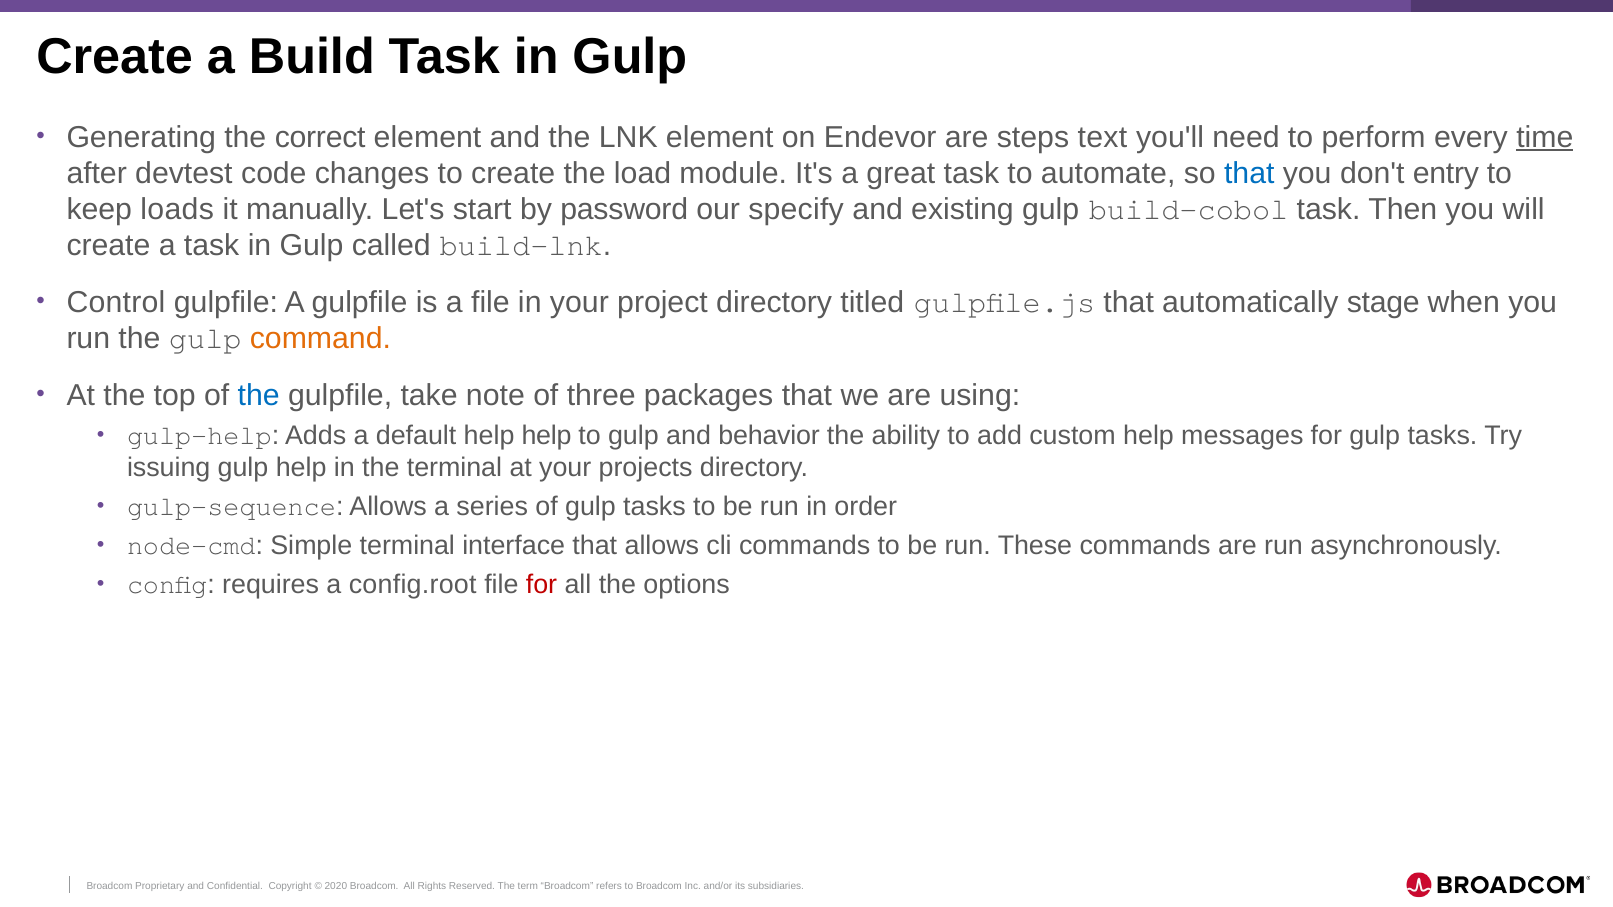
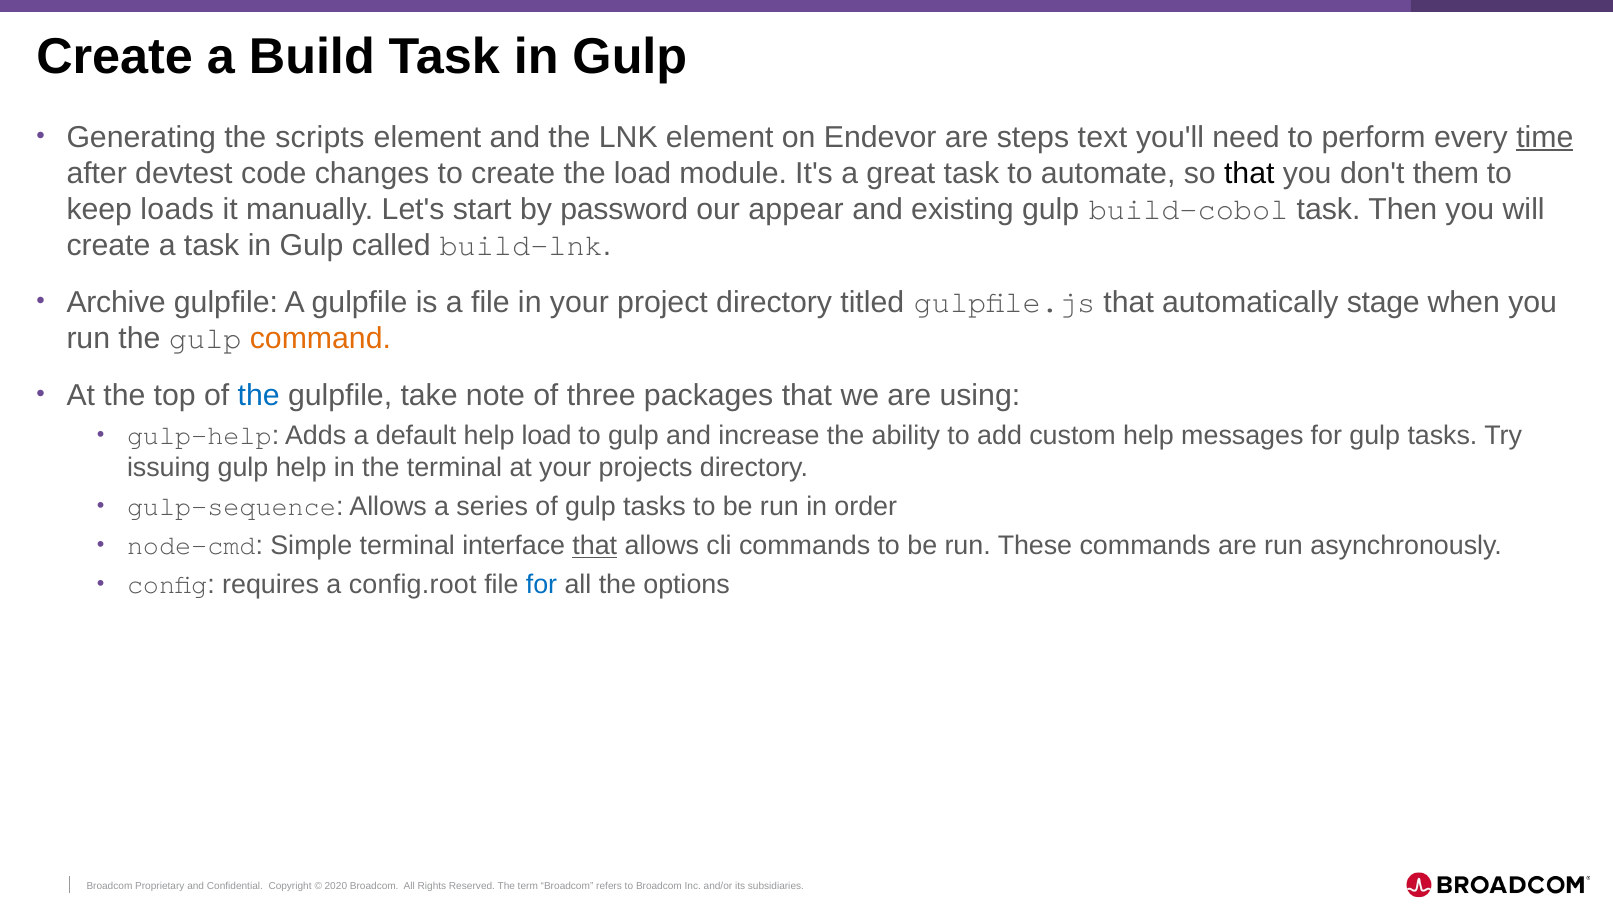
correct: correct -> scripts (320, 137)
that colour: blue -> black (1249, 173)
entry: entry -> them (1446, 173)
specify: specify -> appear (796, 210)
Control: Control -> Archive (116, 303)
help help: help -> load (547, 436)
behavior: behavior -> increase (769, 436)
that underline: none -> present (595, 546)
for colour: red -> blue (542, 585)
